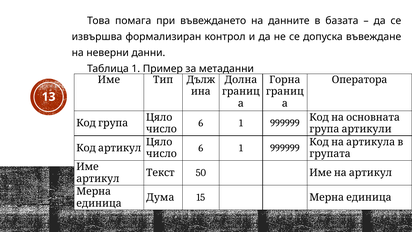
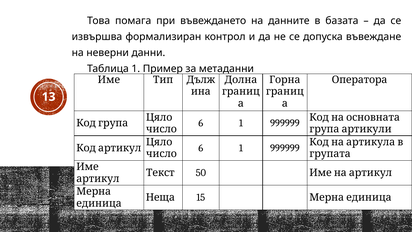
Дума: Дума -> Неща (160, 197)
